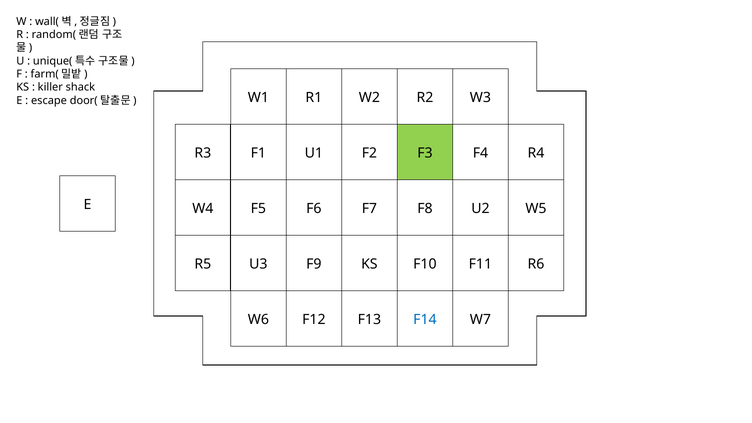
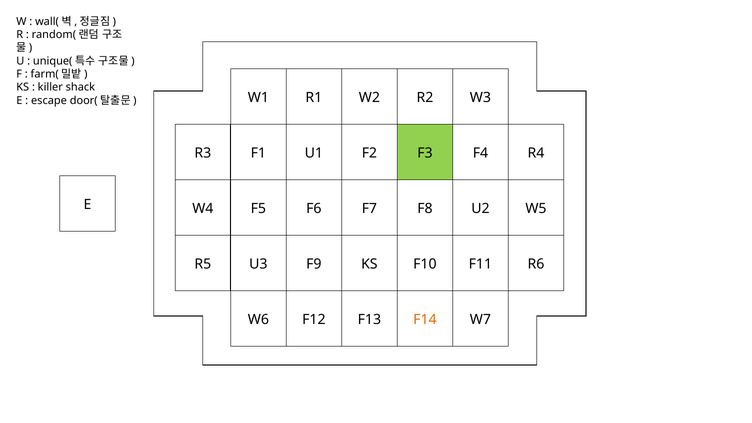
F14 colour: blue -> orange (425, 320)
